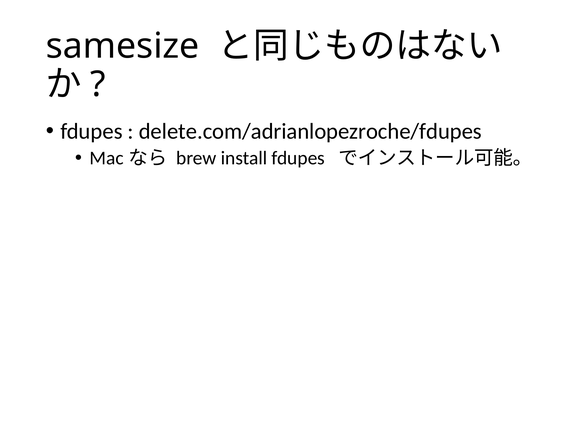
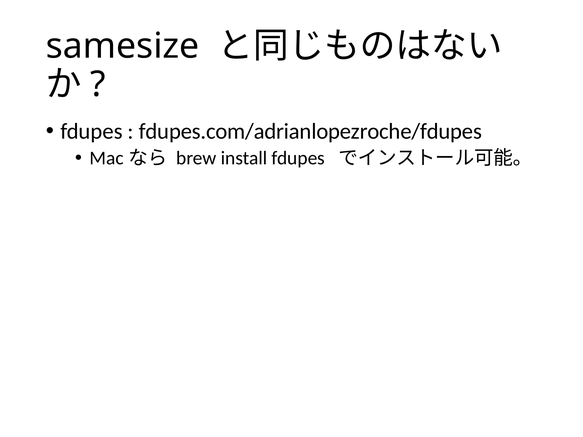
delete.com/adrianlopezroche/fdupes: delete.com/adrianlopezroche/fdupes -> fdupes.com/adrianlopezroche/fdupes (310, 131)
